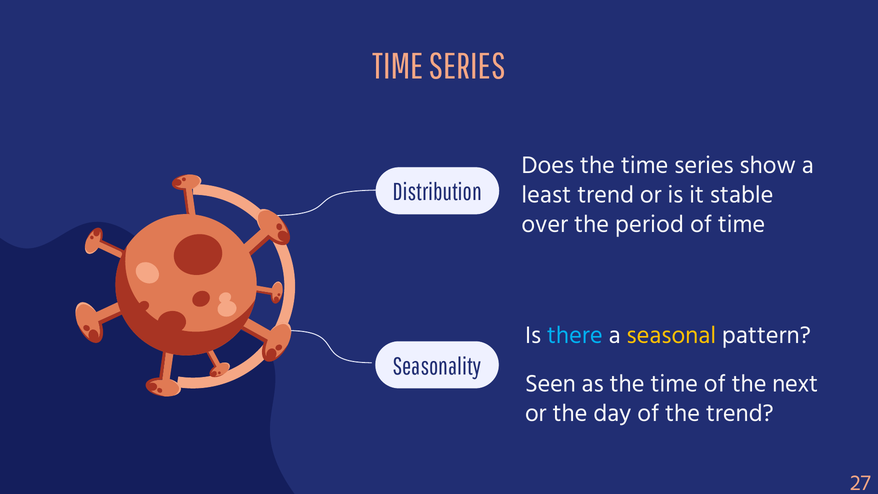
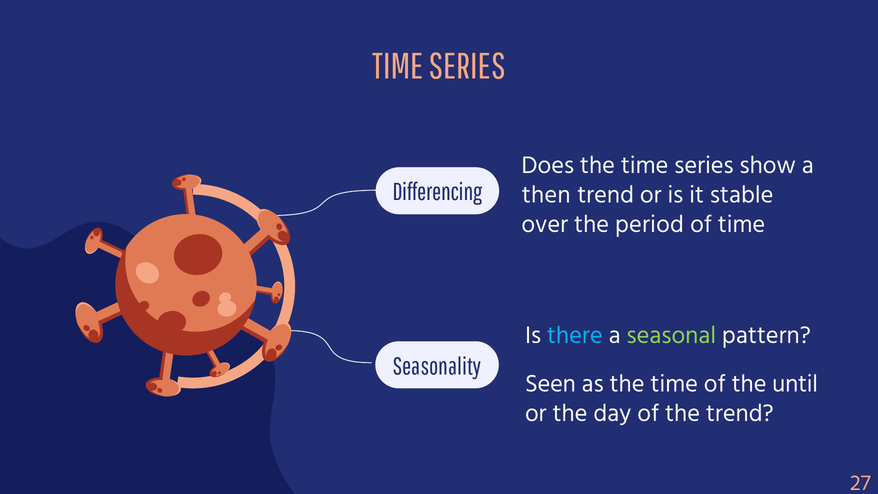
Distribution: Distribution -> Differencing (437, 192)
least: least -> then (546, 195)
seasonal colour: yellow -> light green (671, 335)
next: next -> until (795, 384)
